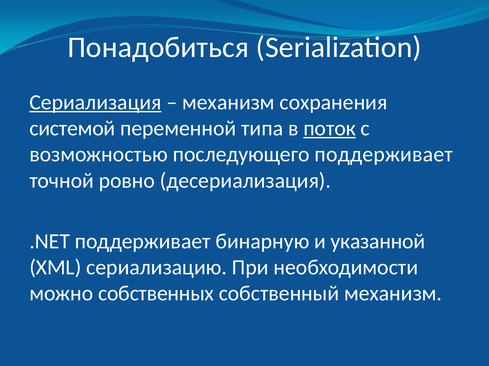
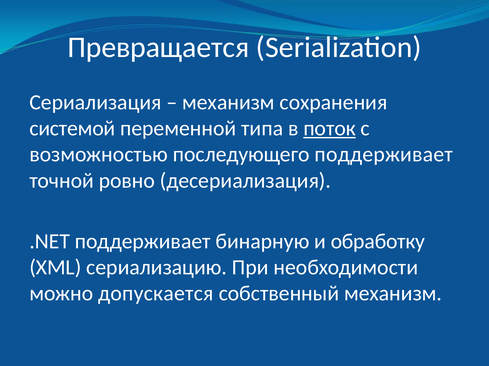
Понадобиться: Понадобиться -> Превращается (158, 47)
Сериализация underline: present -> none (95, 103)
указанной: указанной -> обработку (378, 242)
собственных: собственных -> допускается (156, 294)
